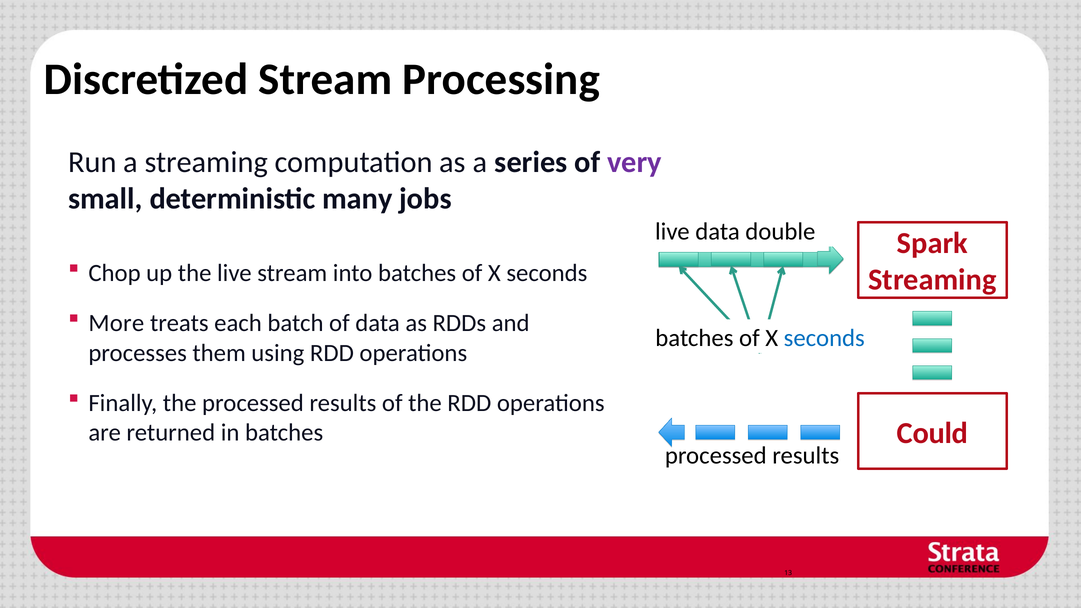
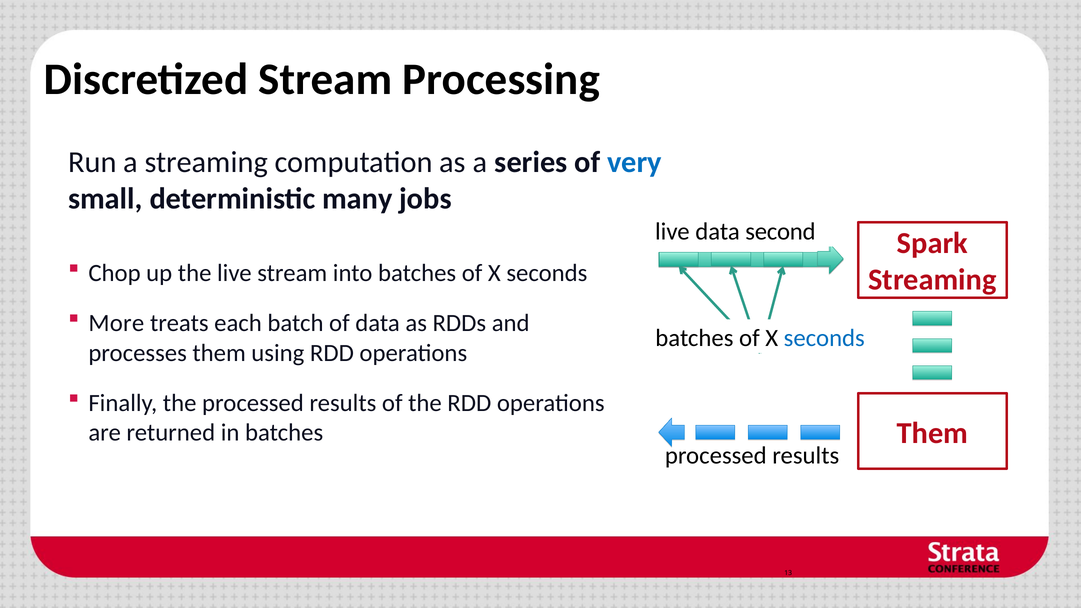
very colour: purple -> blue (634, 162)
double: double -> second (780, 231)
Could: Could -> Them (932, 433)
